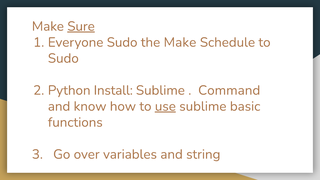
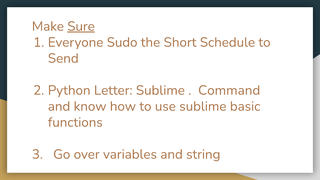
the Make: Make -> Short (180, 42)
Sudo: Sudo -> Send (63, 58)
Install: Install -> Letter (113, 90)
use underline: present -> none (165, 106)
